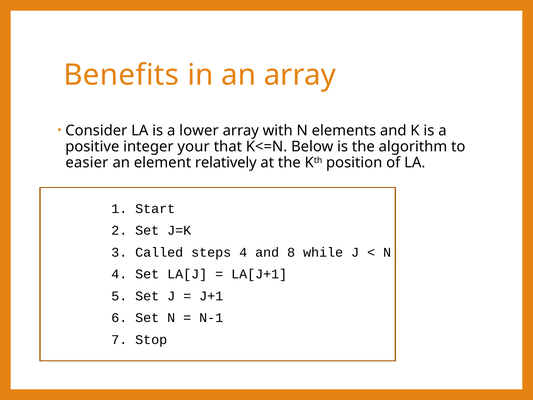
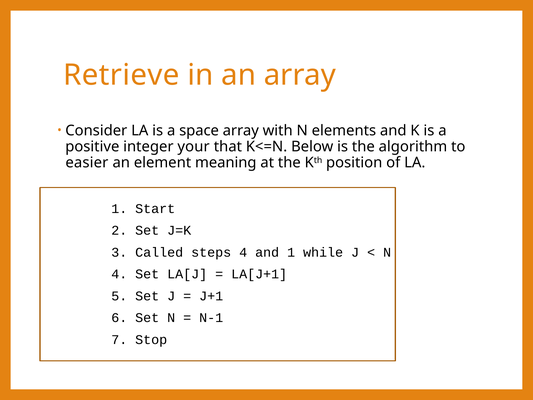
Benefits: Benefits -> Retrieve (121, 75)
lower: lower -> space (199, 131)
relatively: relatively -> meaning (226, 163)
and 8: 8 -> 1 (291, 252)
